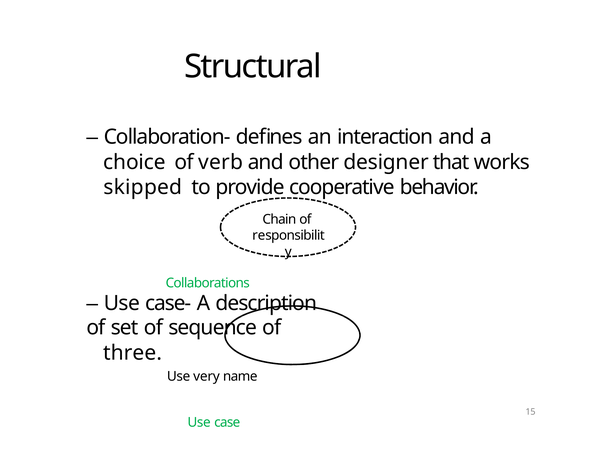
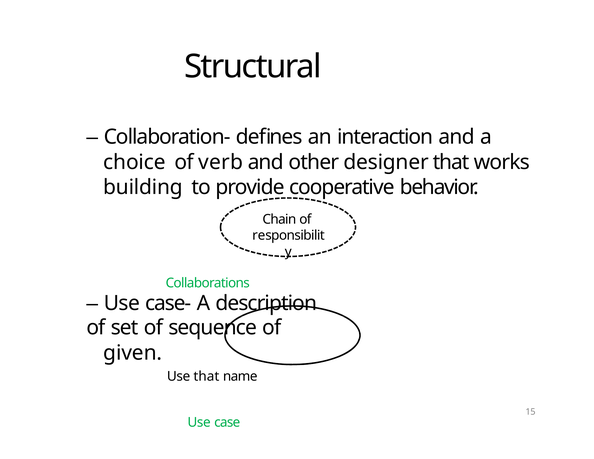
skipped: skipped -> building (143, 187)
three: three -> given (133, 353)
Use very: very -> that (206, 376)
